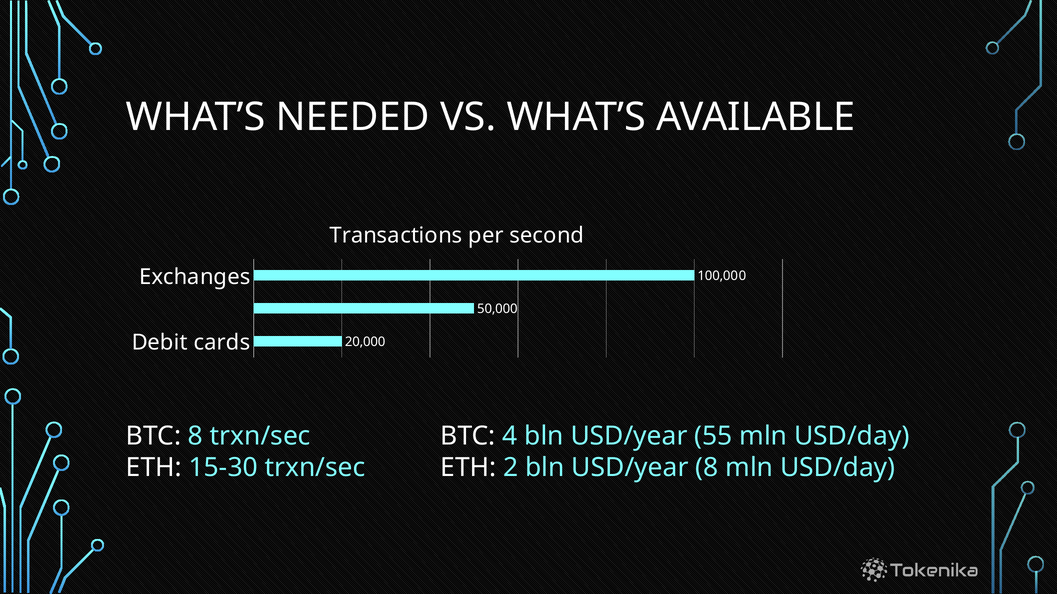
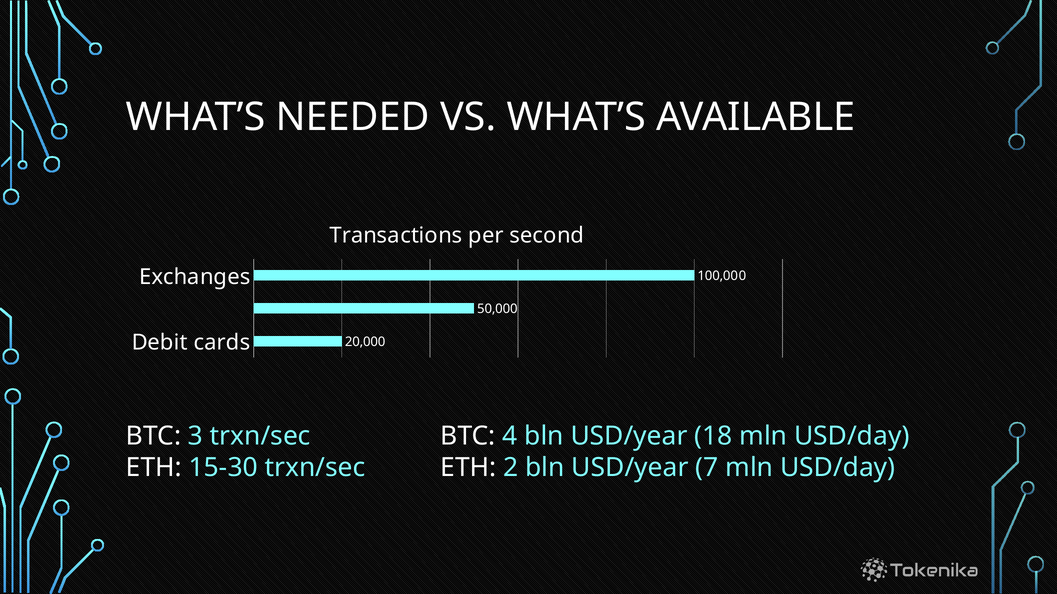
BTC 8: 8 -> 3 (196, 436)
55: 55 -> 18 (713, 436)
USD/year 8: 8 -> 7 (707, 468)
